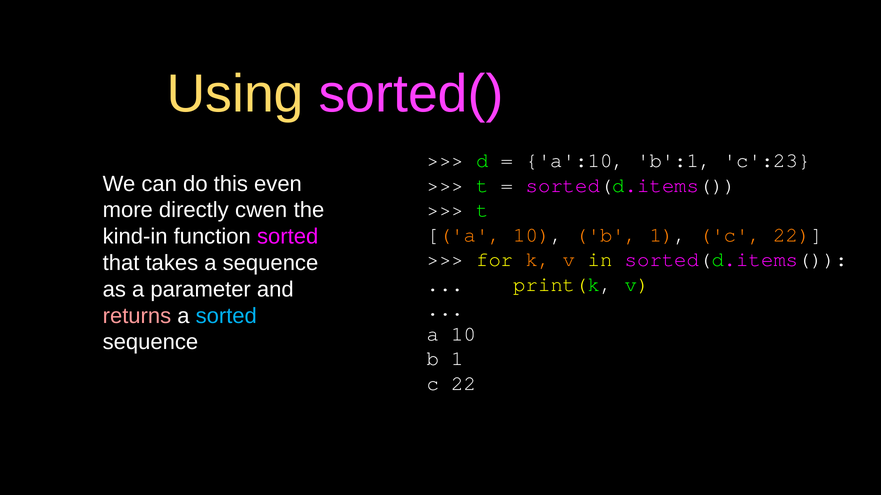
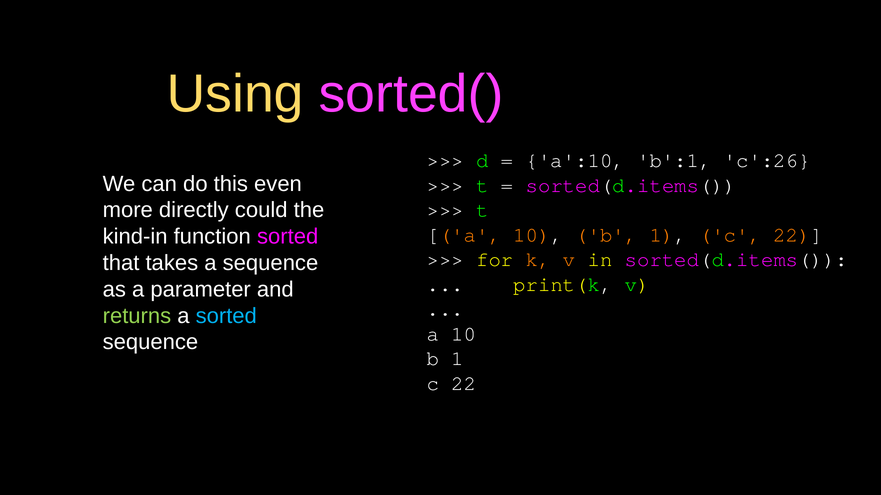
c':23: c':23 -> c':26 (767, 161)
cwen: cwen -> could (261, 210)
returns colour: pink -> light green (137, 316)
